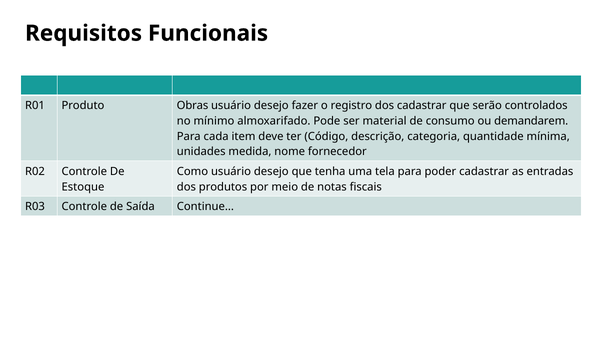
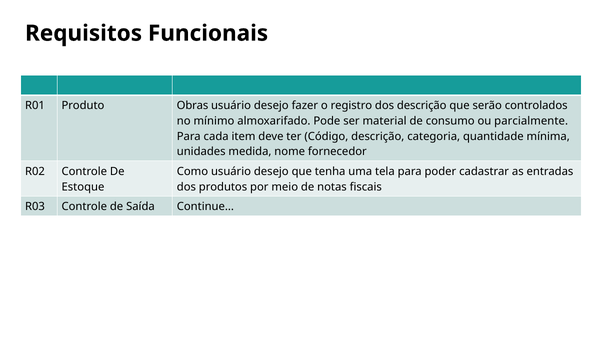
dos cadastrar: cadastrar -> descrição (422, 106)
demandarem: demandarem -> parcialmente (531, 121)
